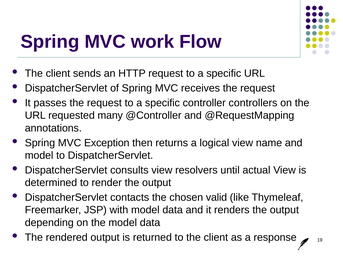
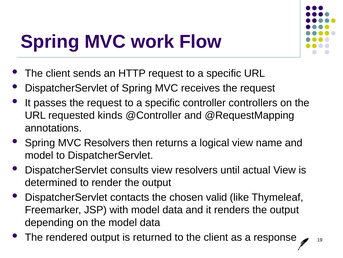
many: many -> kinds (110, 115)
MVC Exception: Exception -> Resolvers (107, 142)
